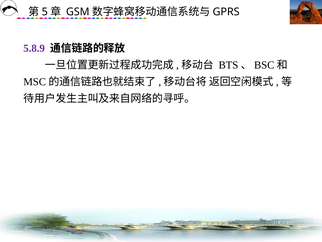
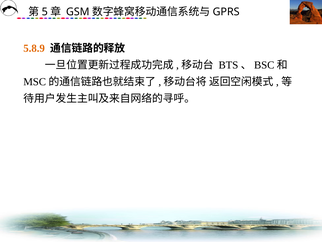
5.8.9 colour: purple -> orange (34, 48)
